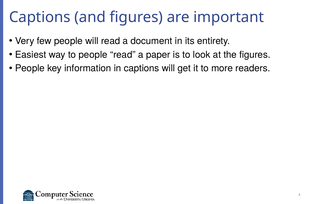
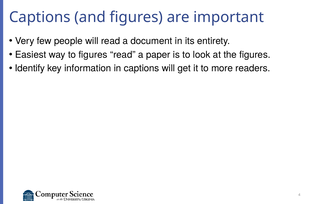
to people: people -> figures (93, 55)
People: People -> Identify (30, 68)
